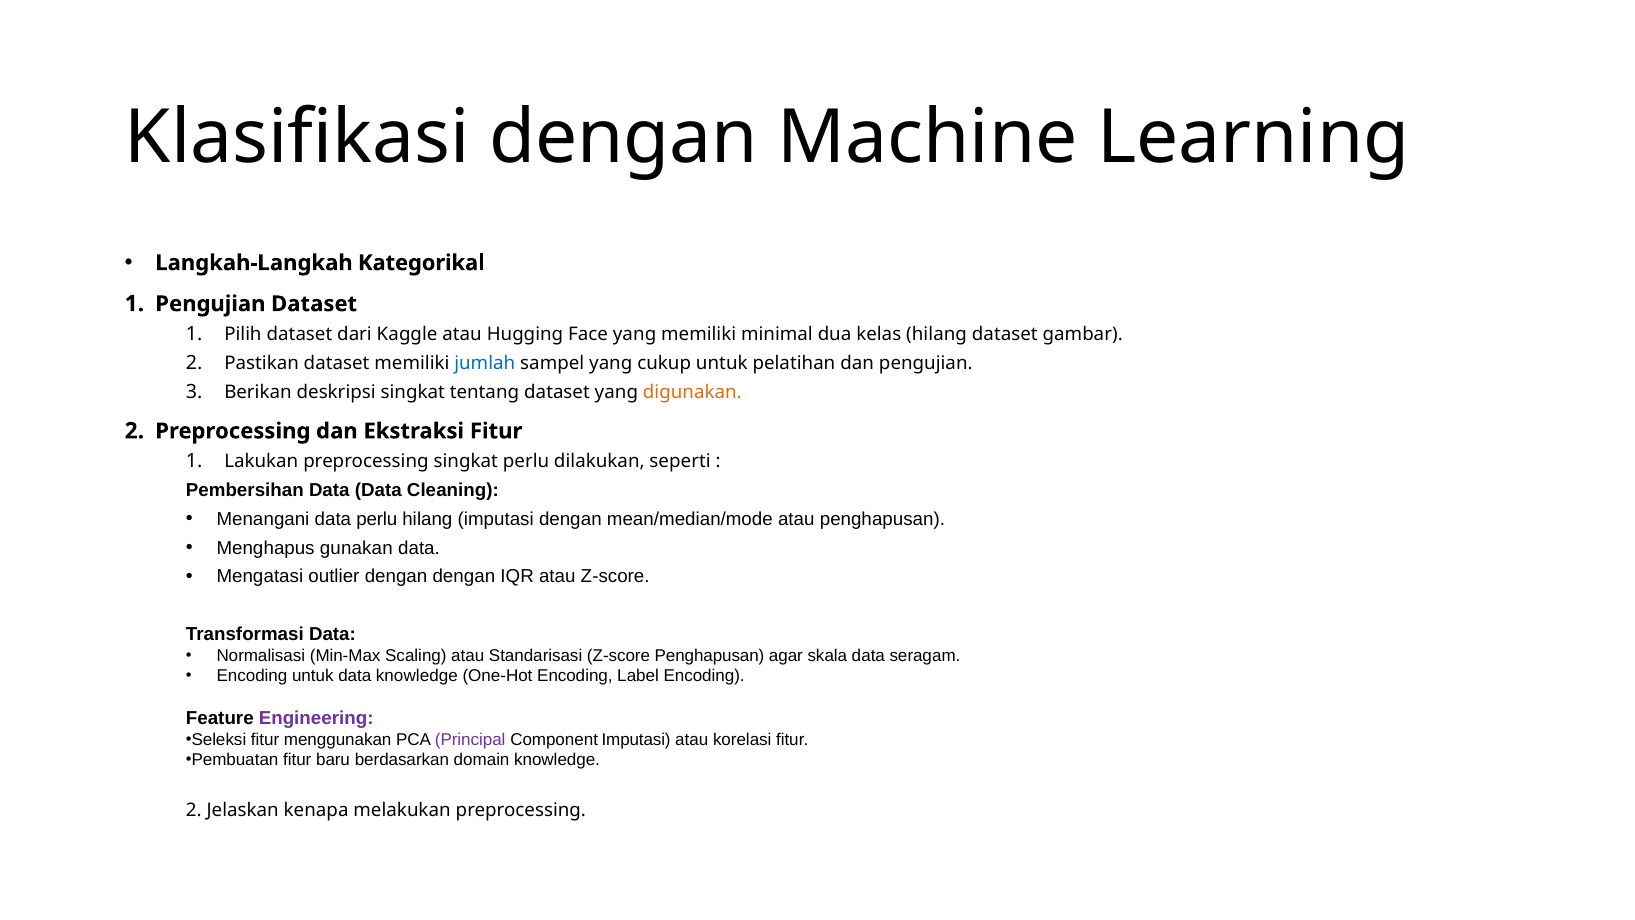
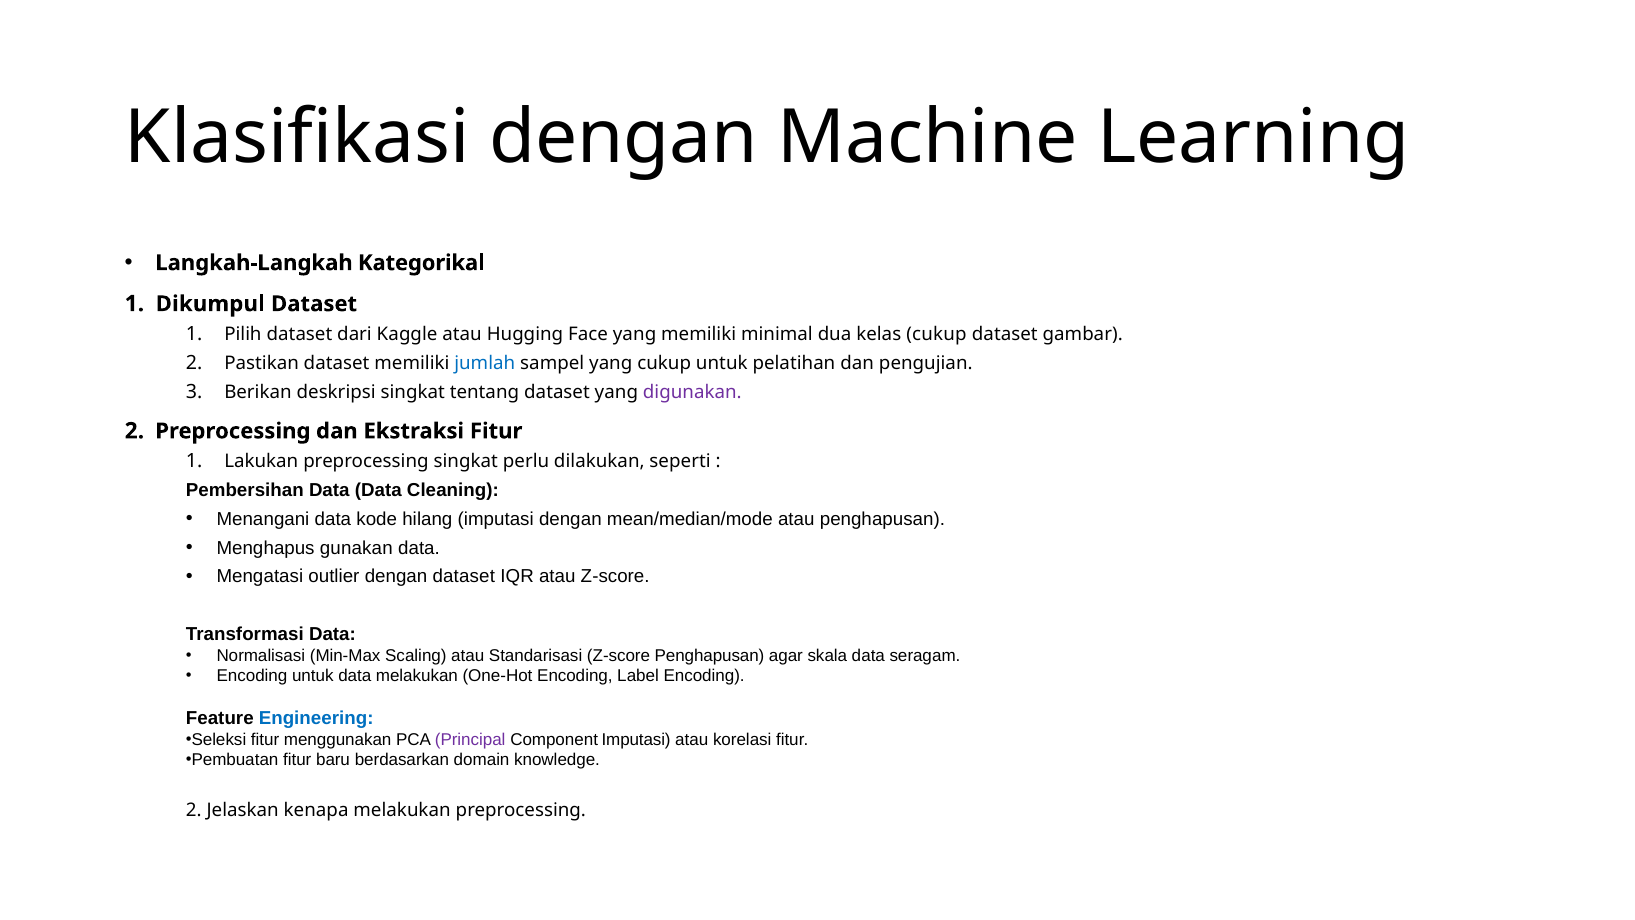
Pengujian: Pengujian -> Dikumpul (210, 304)
kelas hilang: hilang -> cukup (937, 334)
digunakan colour: orange -> purple (692, 392)
data perlu: perlu -> kode (377, 519)
dengan dengan: dengan -> dataset (464, 576)
data knowledge: knowledge -> melakukan (417, 676)
Engineering colour: purple -> blue (316, 718)
